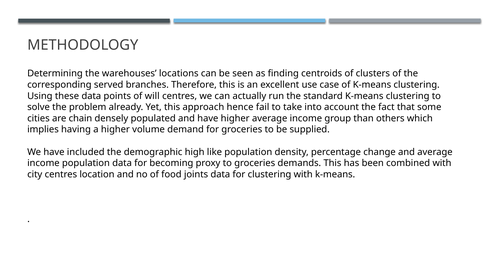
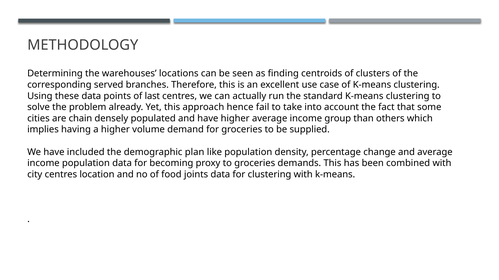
will: will -> last (152, 96)
high: high -> plan (195, 152)
